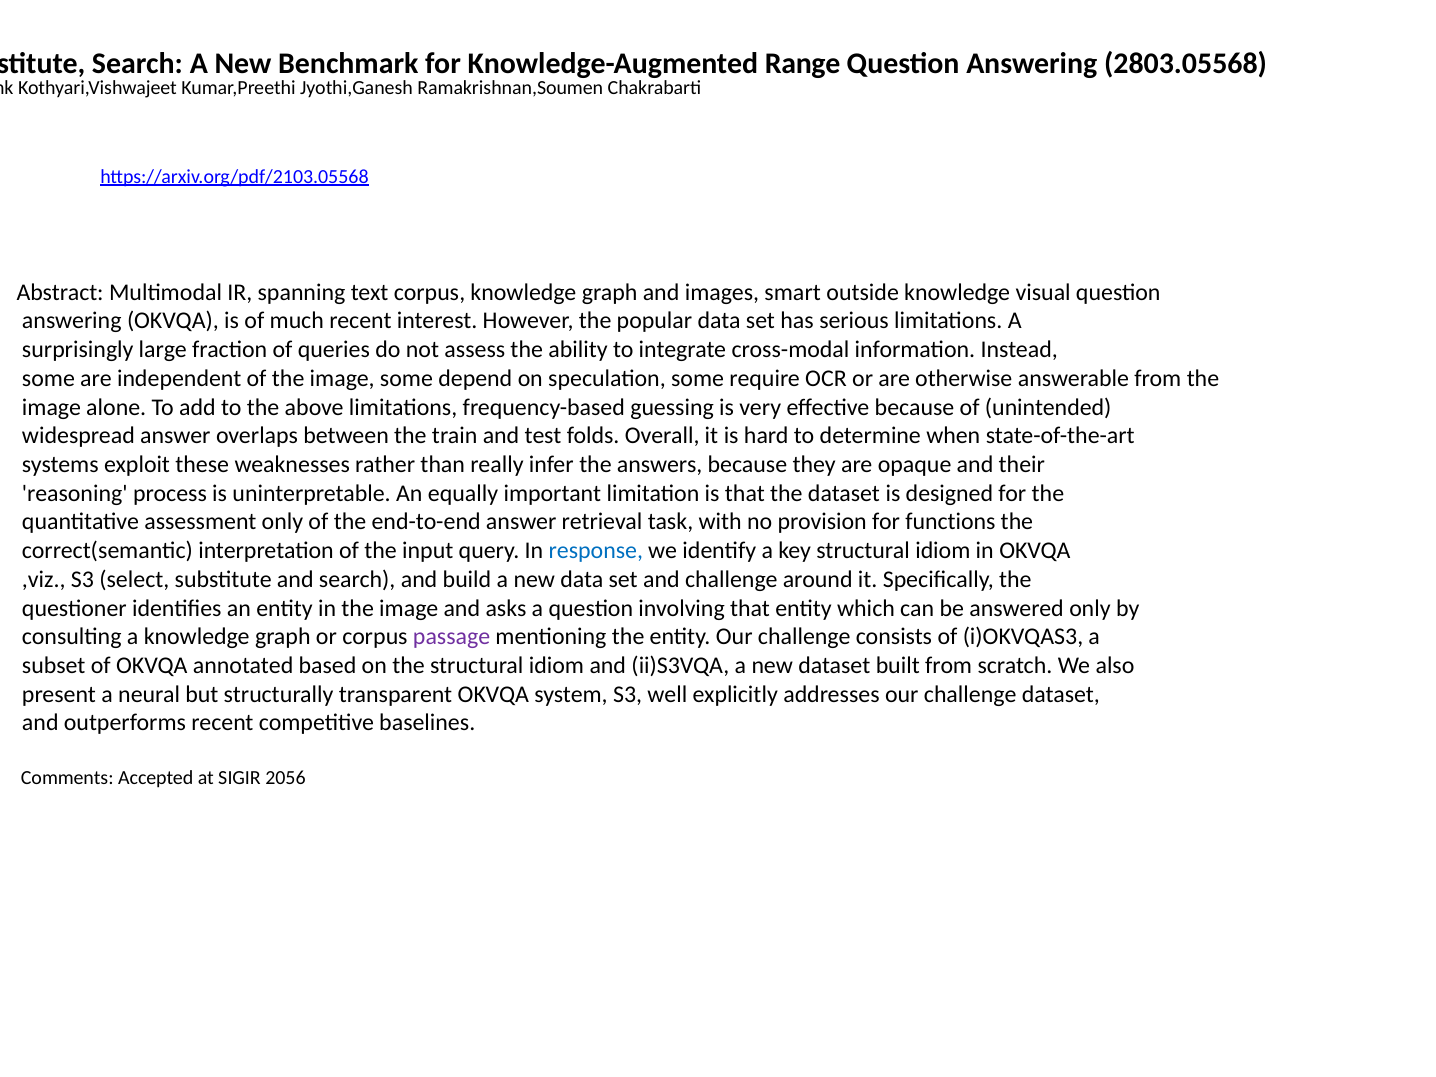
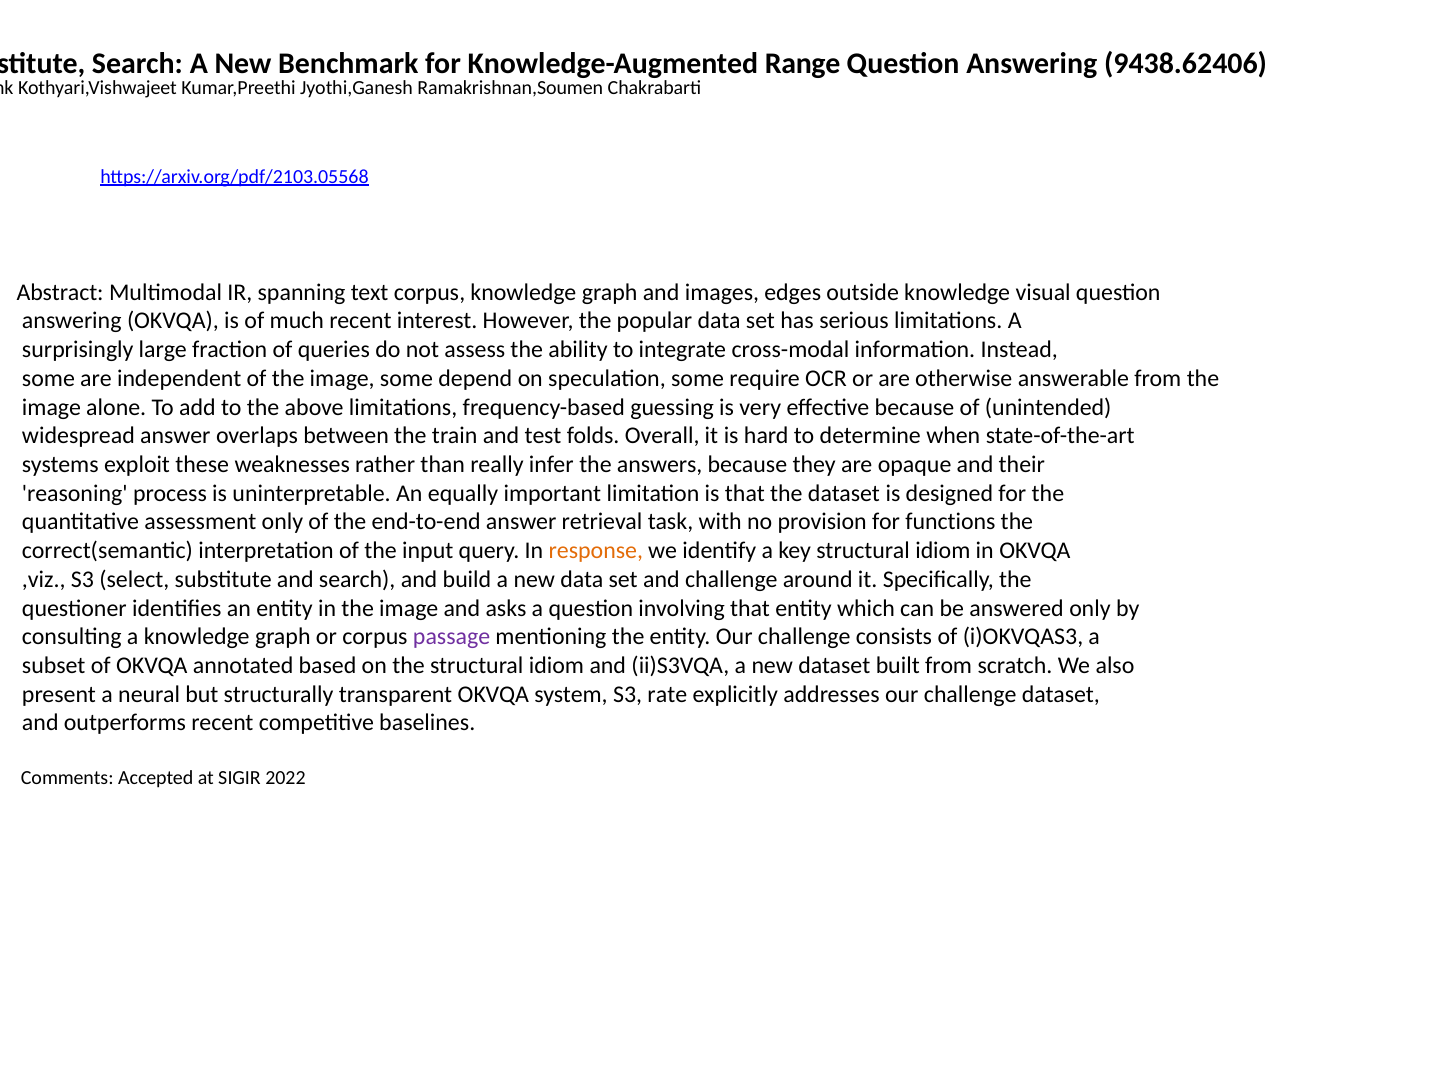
2803.05568: 2803.05568 -> 9438.62406 (1186, 63)
smart: smart -> edges (793, 292)
response colour: blue -> orange (596, 551)
well: well -> rate (667, 694)
2056: 2056 -> 2022 (285, 778)
